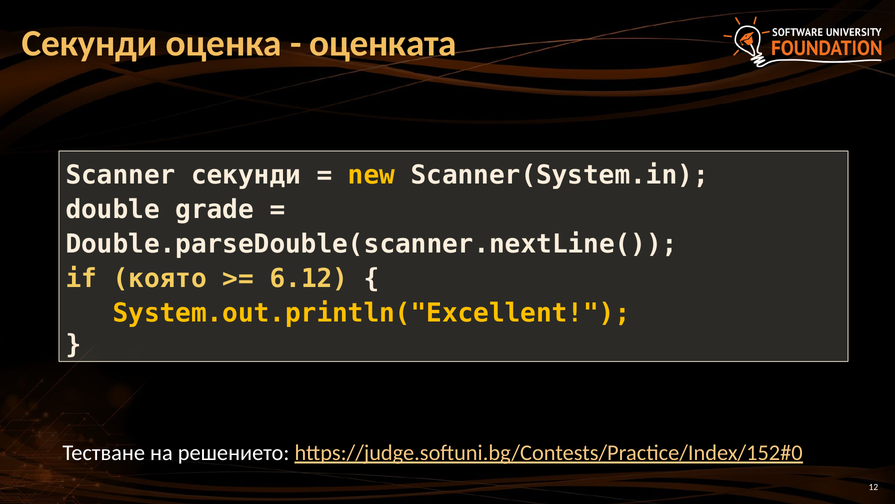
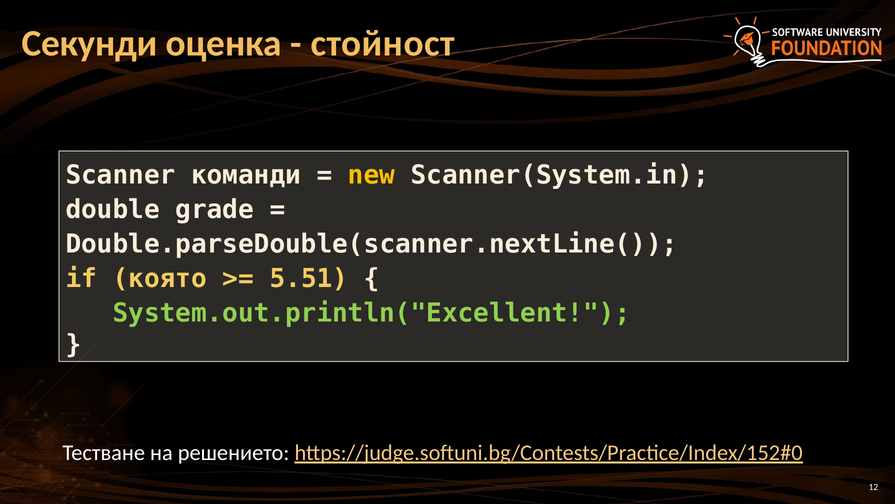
оценката: оценката -> стойност (383, 43)
Scanner секунди: секунди -> команди (246, 175)
6.12: 6.12 -> 5.51 (309, 278)
System.out.println("Excellent colour: yellow -> light green (371, 313)
